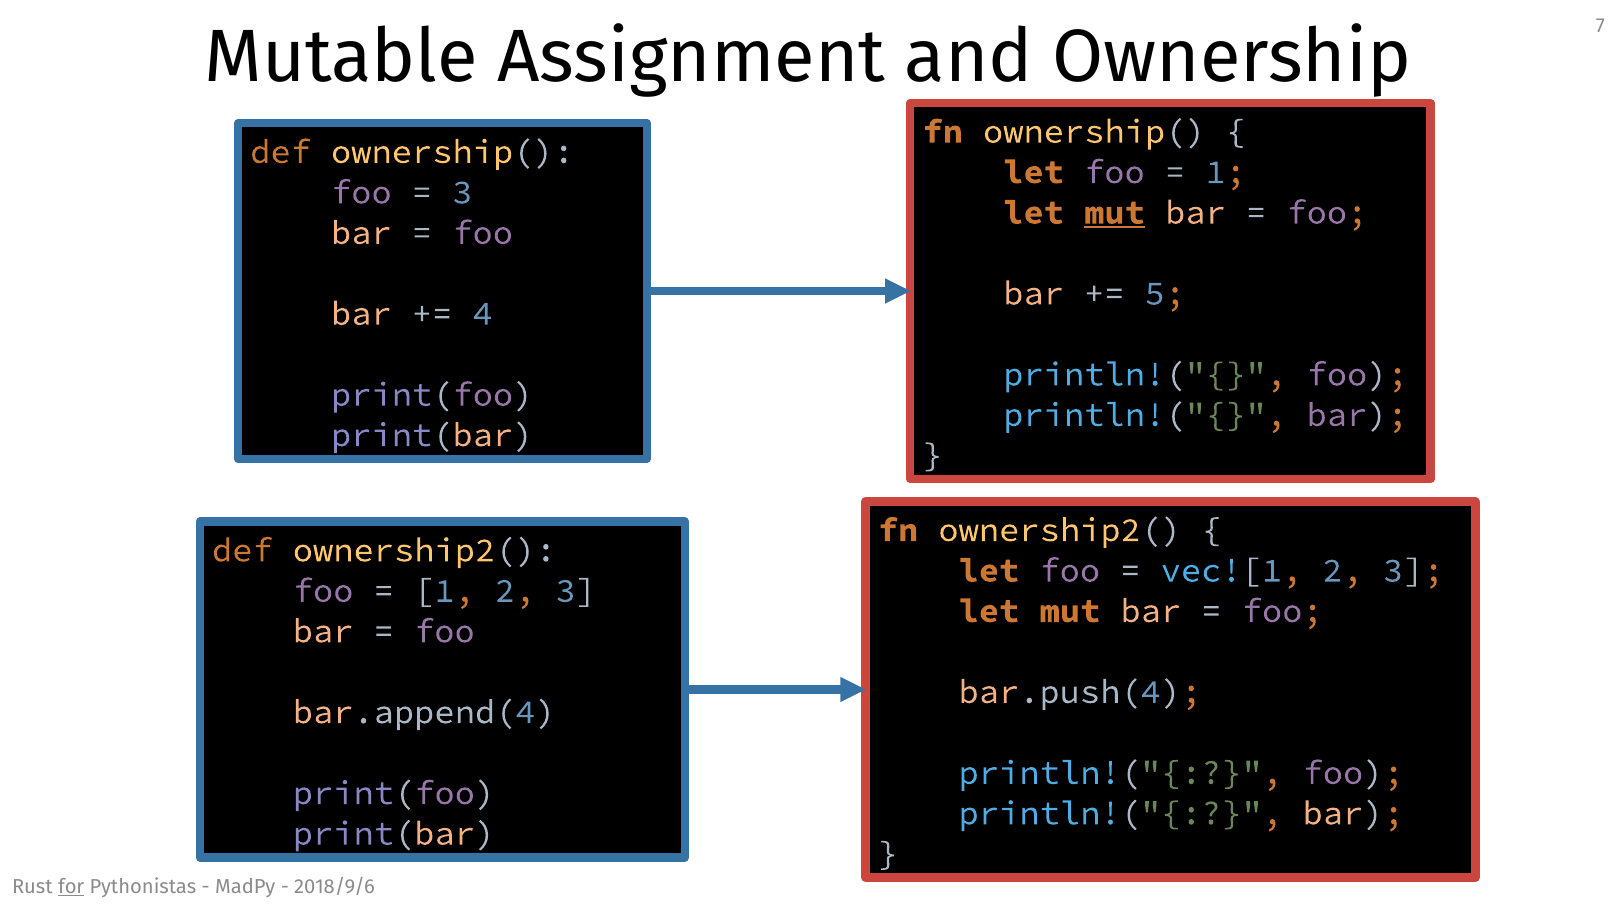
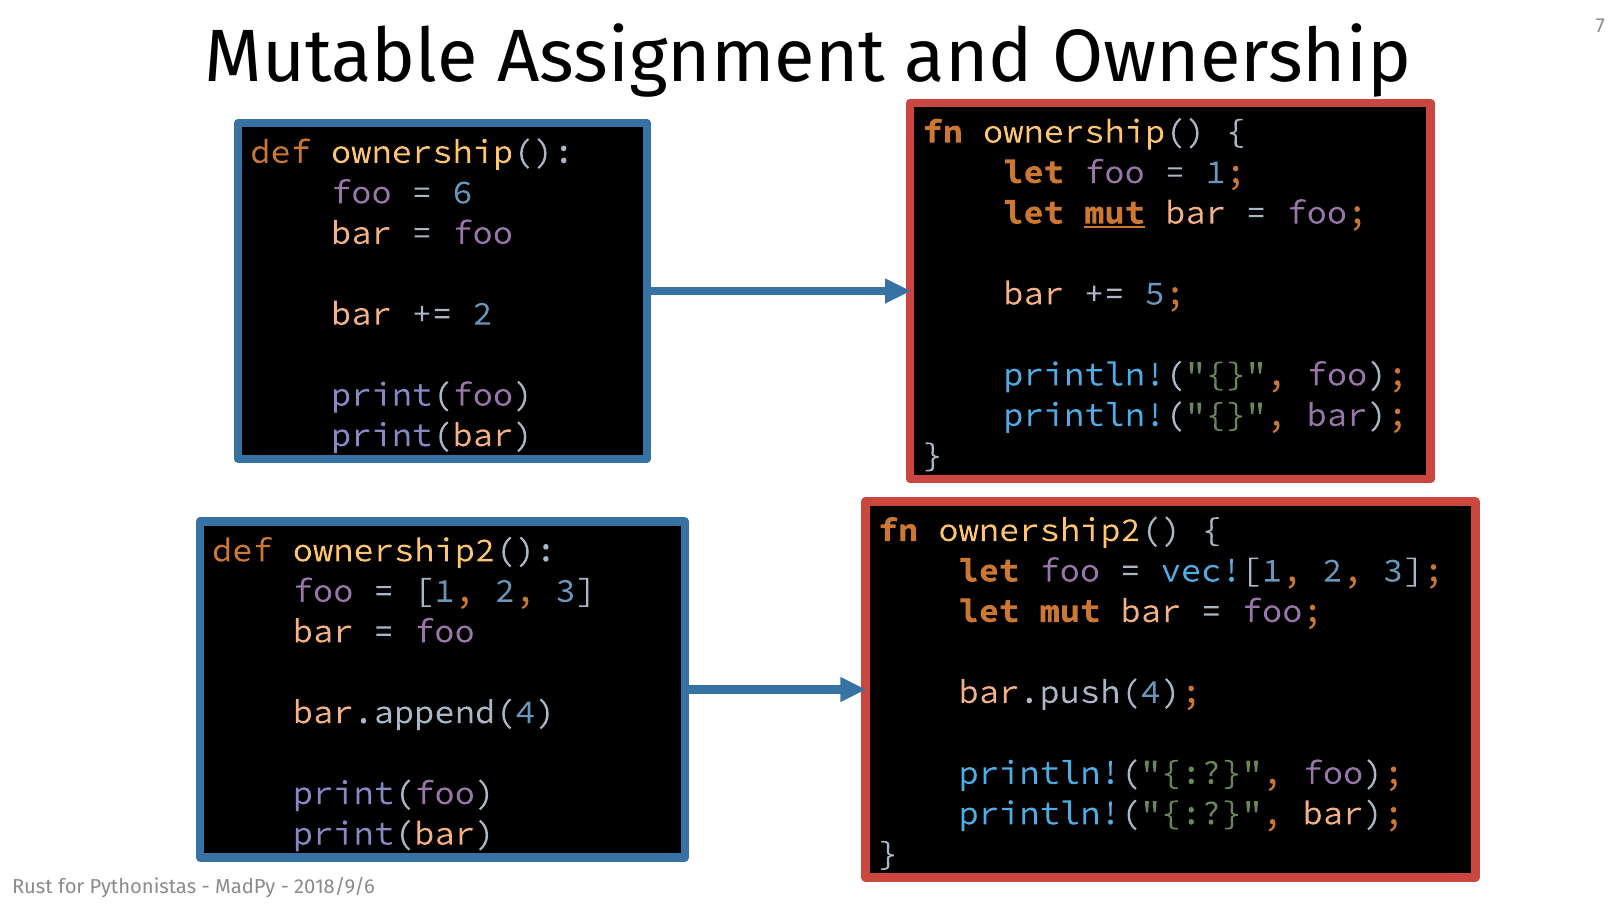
3: 3 -> 6 (462, 192)
4: 4 -> 2 (483, 313)
for underline: present -> none (71, 887)
